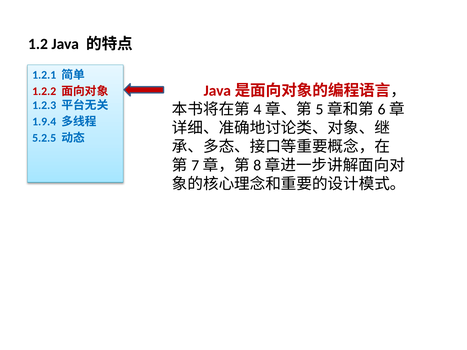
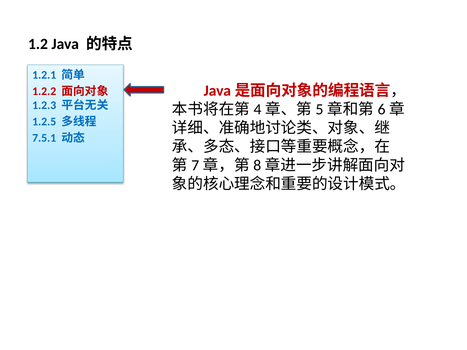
1.9.4: 1.9.4 -> 1.2.5 (44, 122)
5.2.5: 5.2.5 -> 7.5.1 (44, 138)
